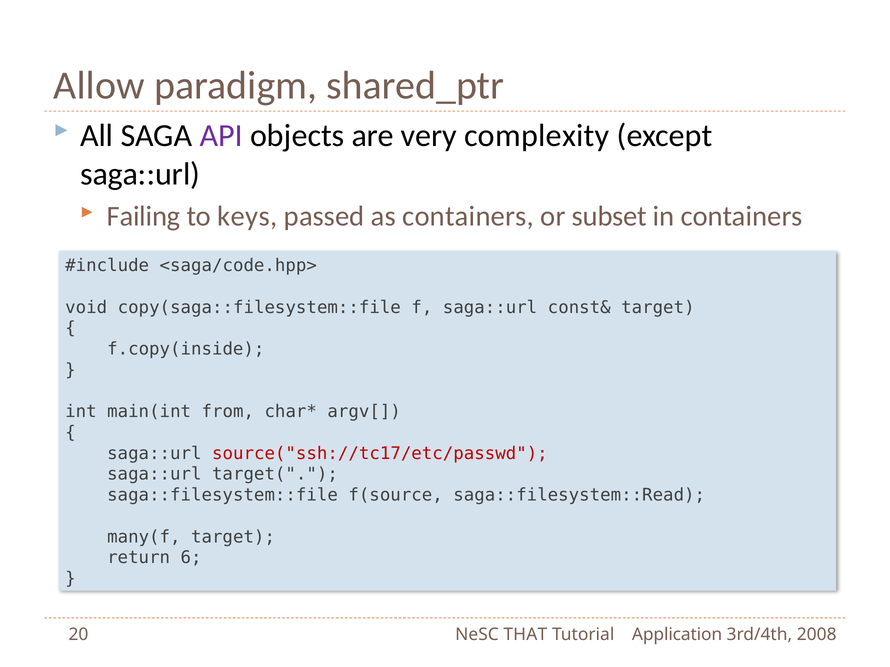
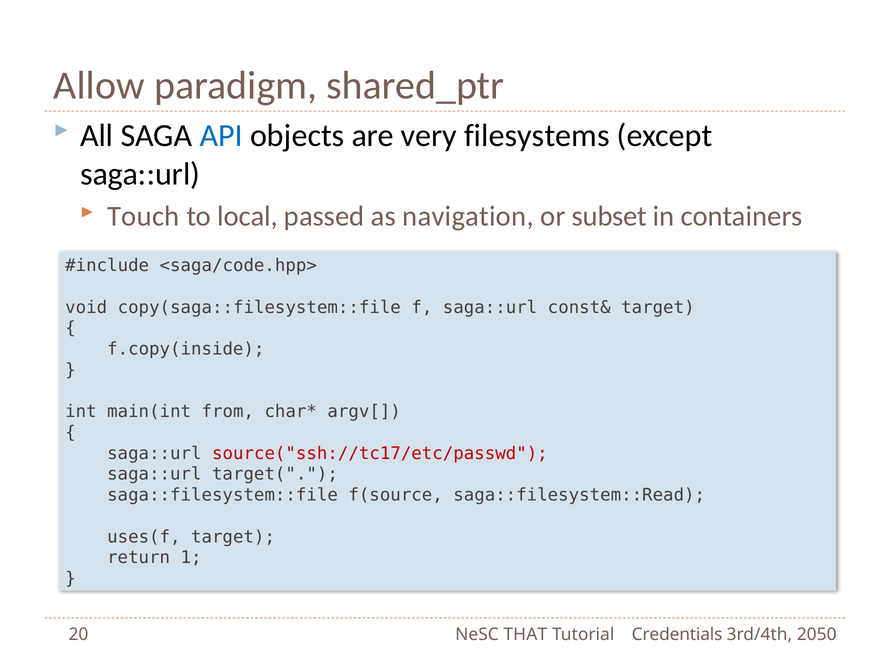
API colour: purple -> blue (221, 136)
complexity: complexity -> filesystems (537, 136)
Failing: Failing -> Touch (143, 217)
keys: keys -> local (248, 217)
as containers: containers -> navigation (468, 217)
many(f: many(f -> uses(f (144, 537)
6: 6 -> 1 (191, 558)
Application: Application -> Credentials (677, 635)
2008: 2008 -> 2050 (817, 635)
